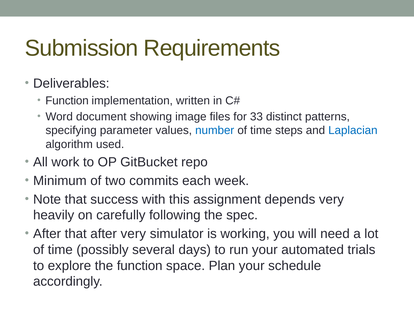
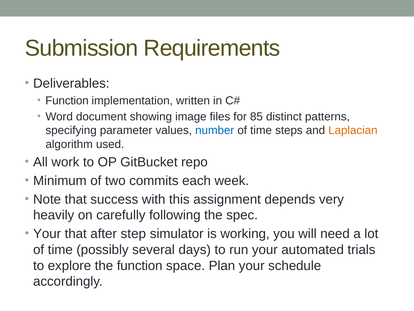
33: 33 -> 85 (256, 116)
Laplacian colour: blue -> orange (353, 130)
After: After -> Your (47, 234)
after very: very -> step (133, 234)
